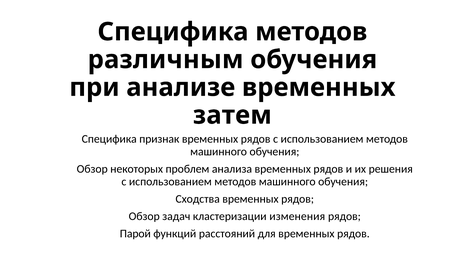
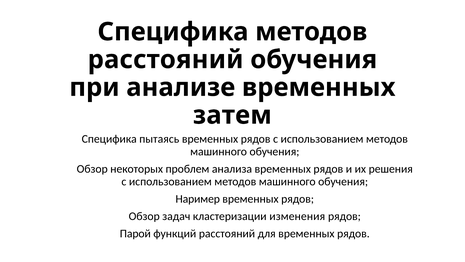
различным: различным -> расстояний (166, 60)
признак: признак -> пытаясь (159, 139)
Сходства: Сходства -> Наример (198, 199)
